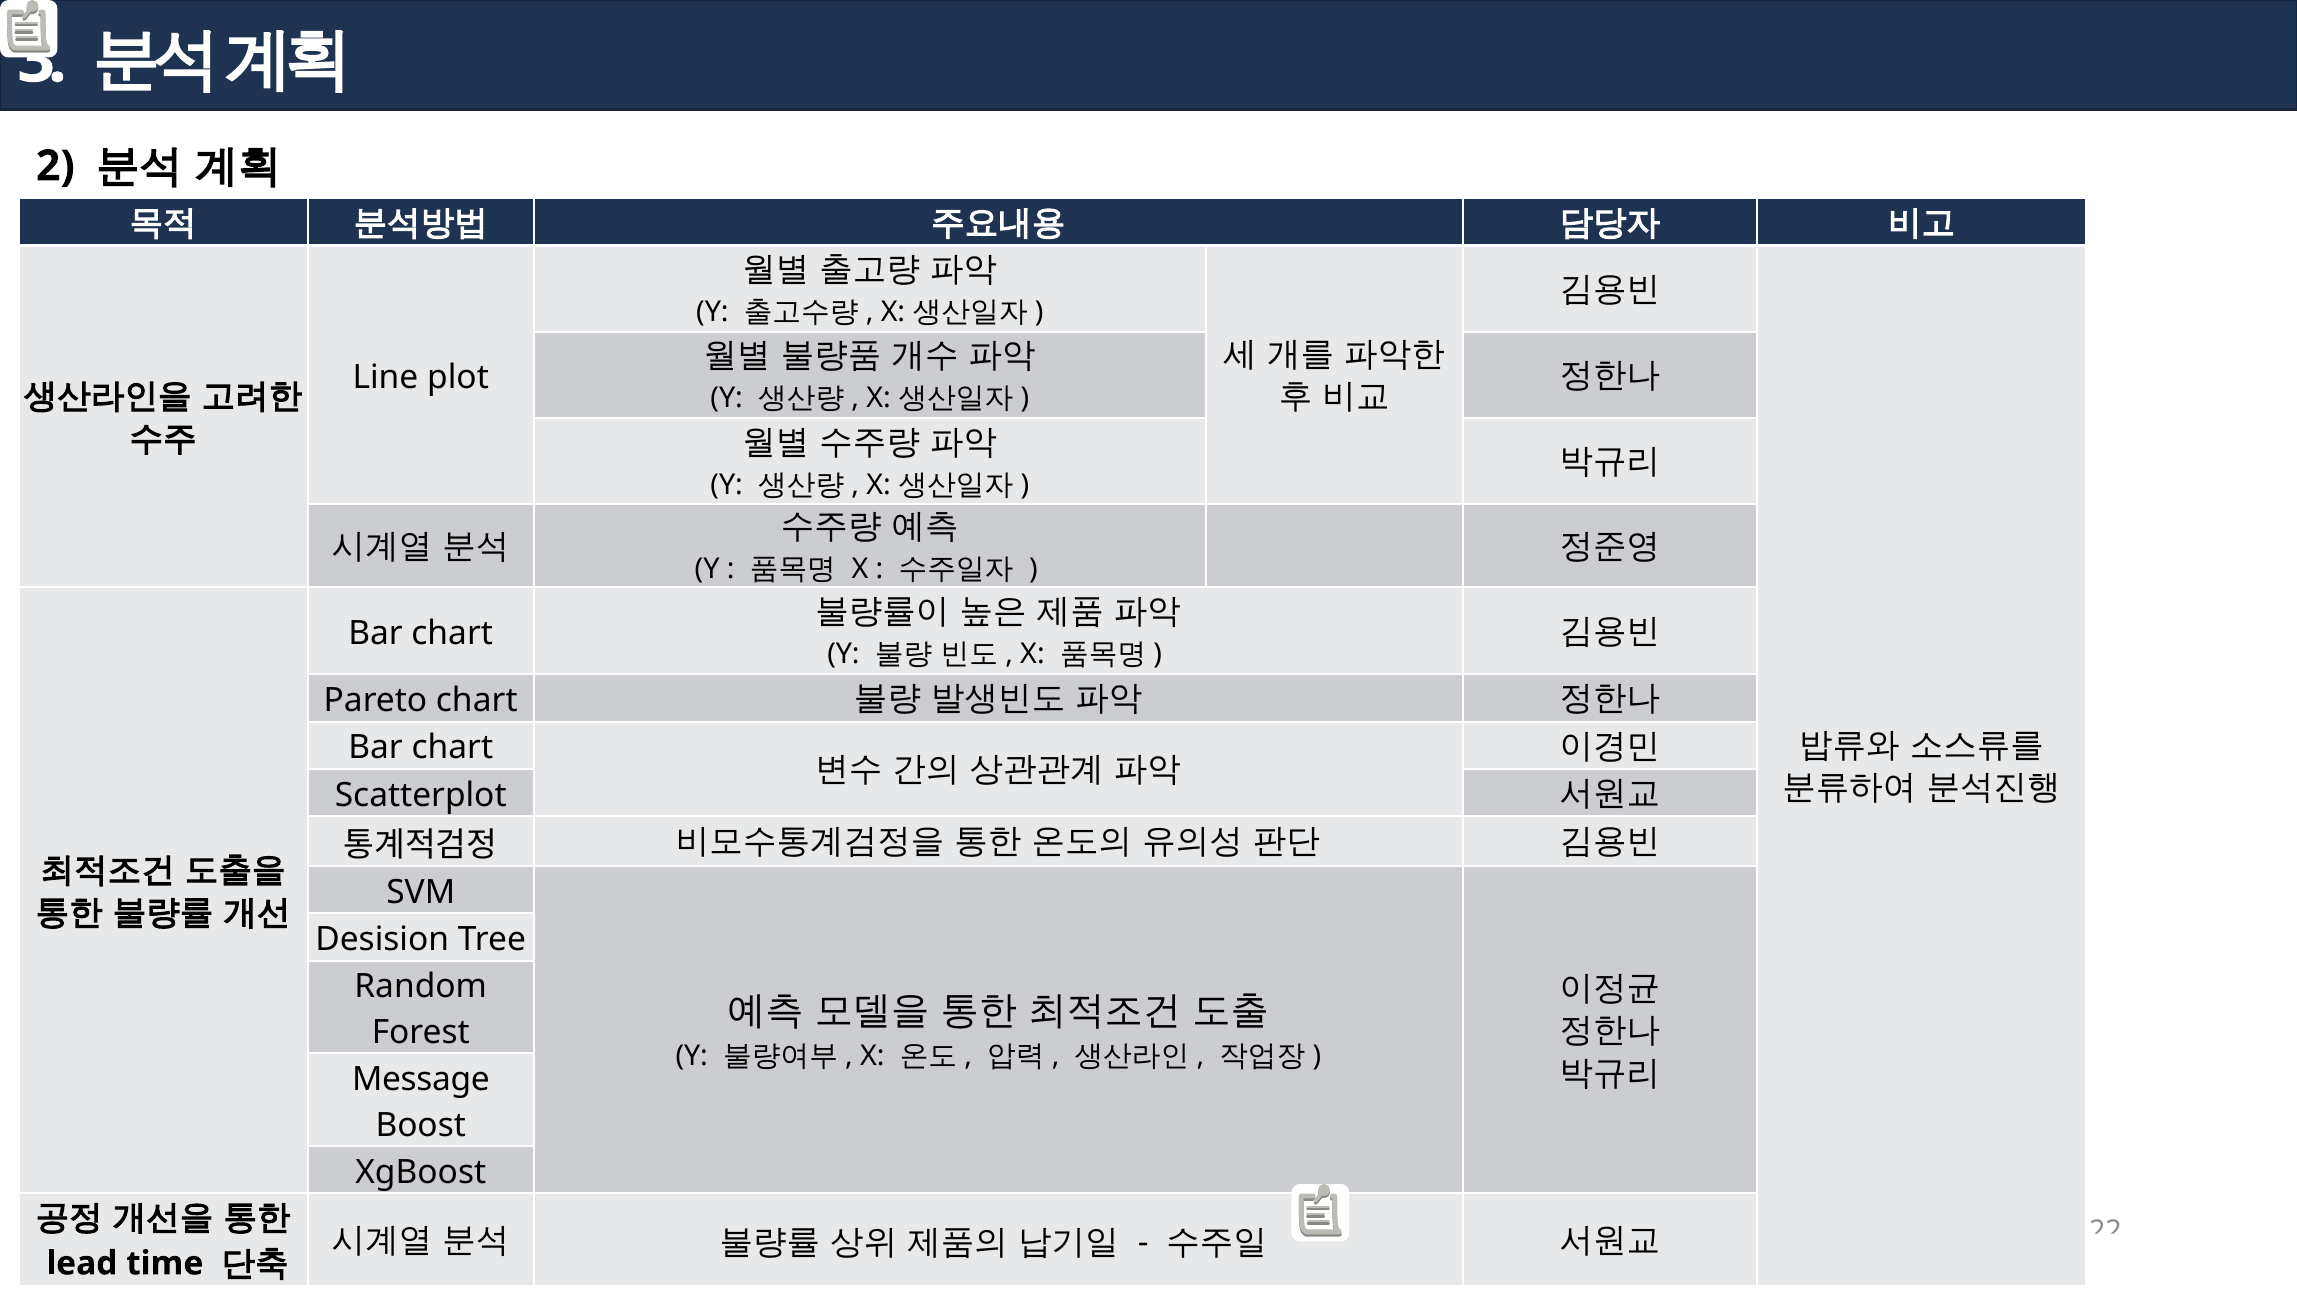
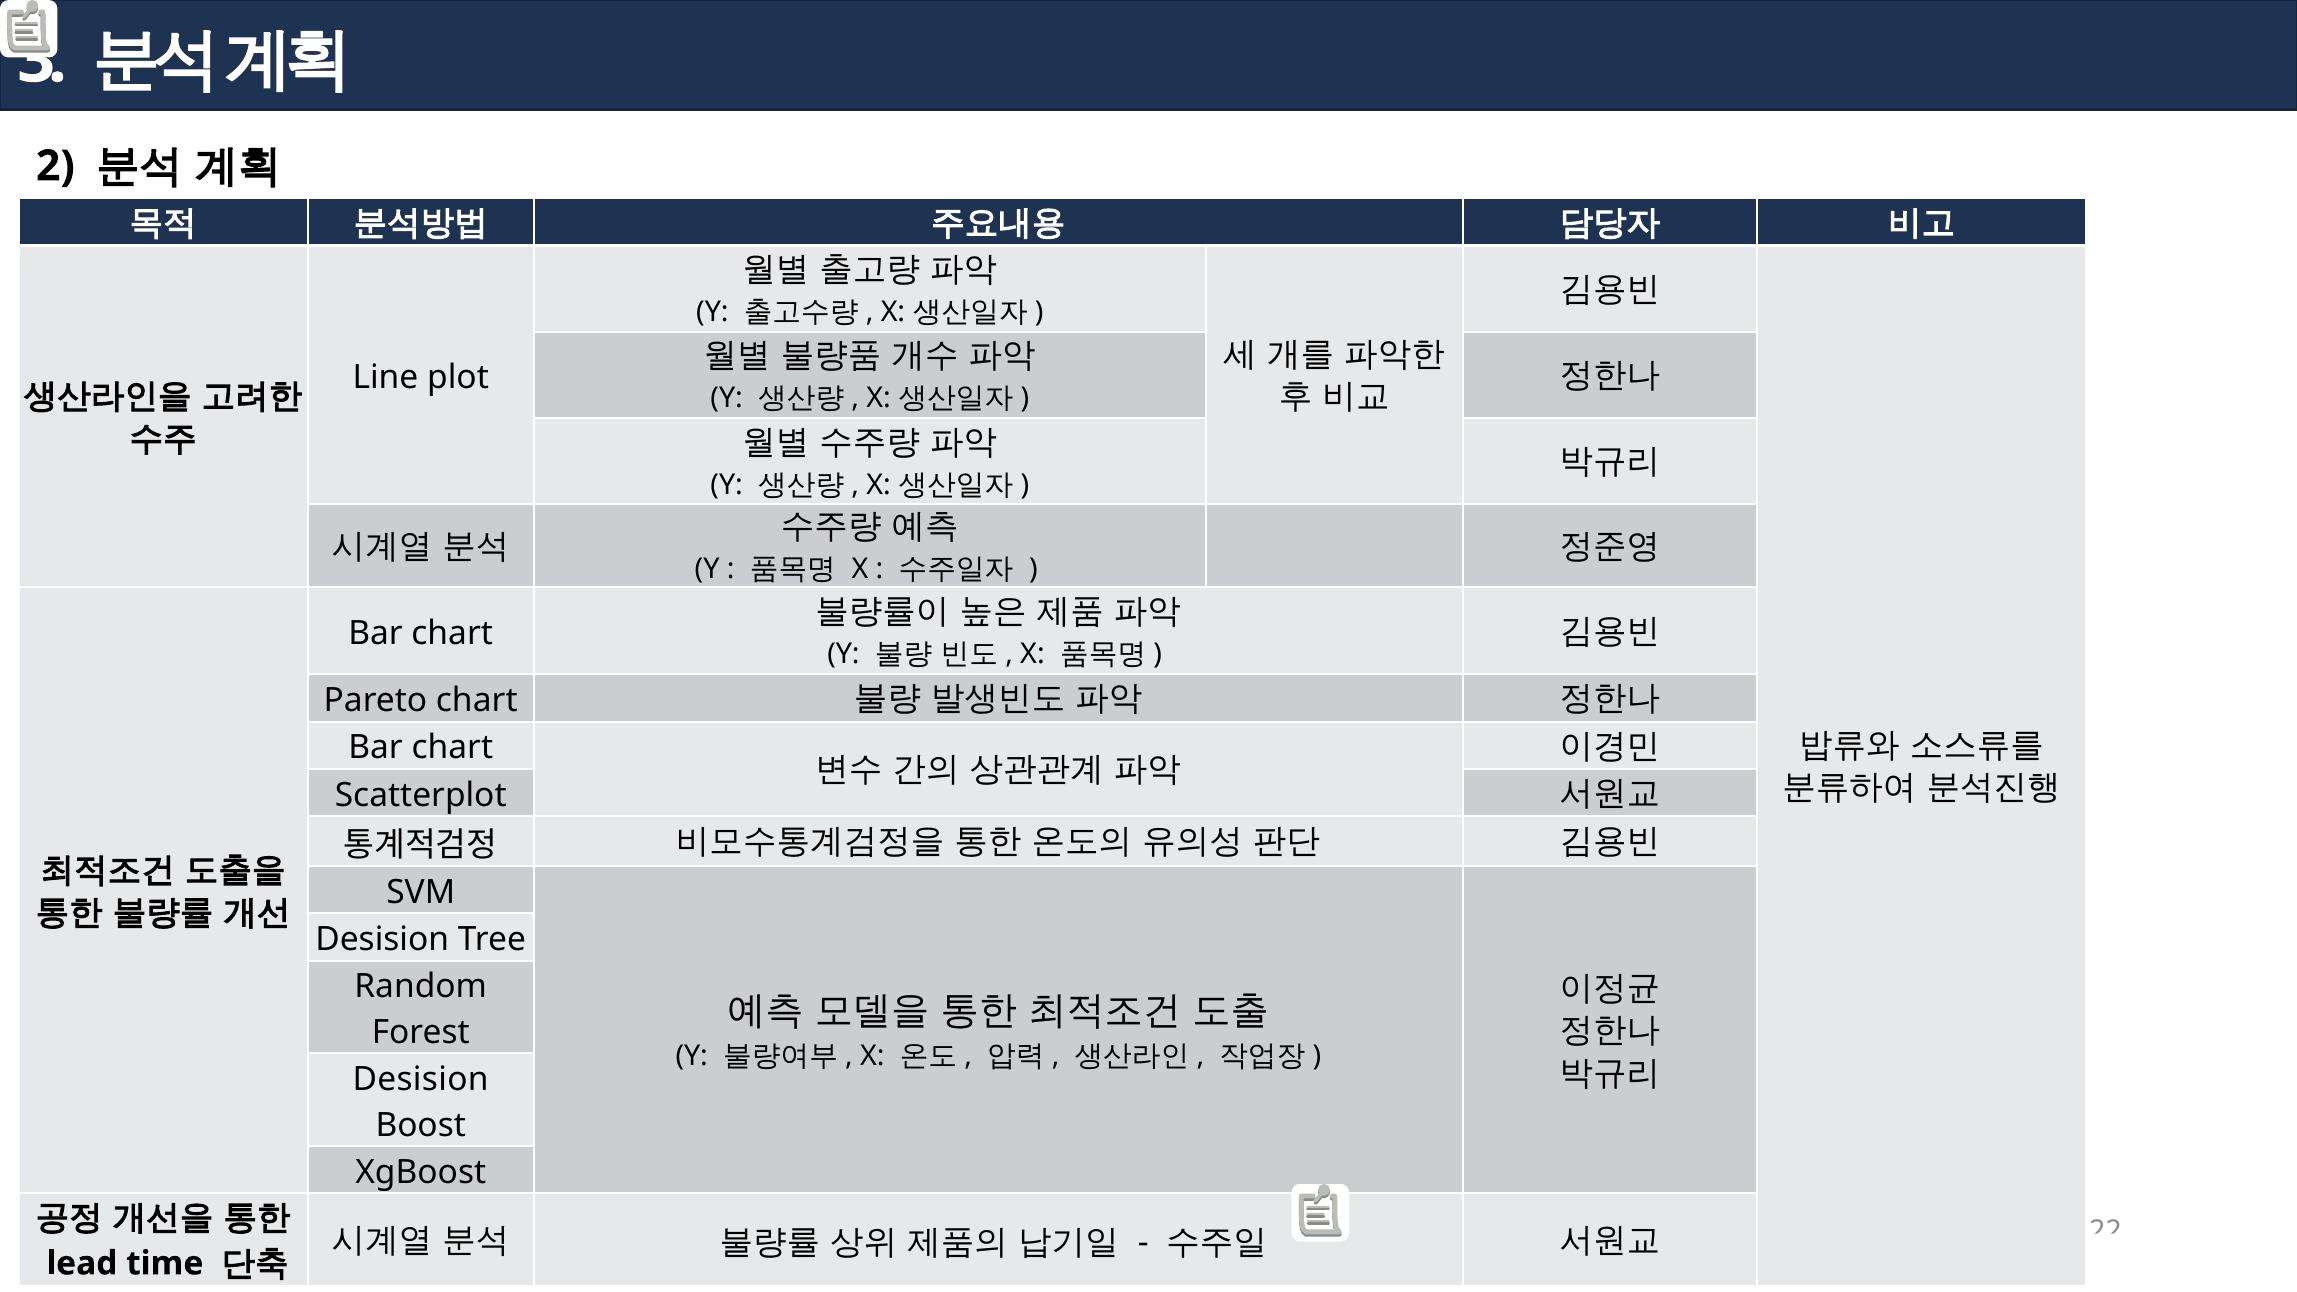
Message: Message -> Desision (421, 1080)
